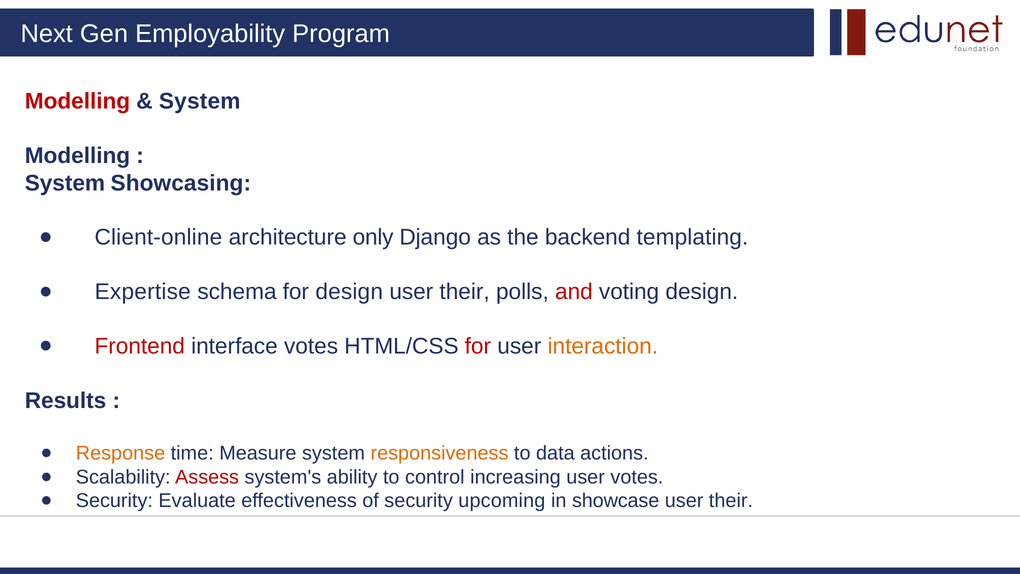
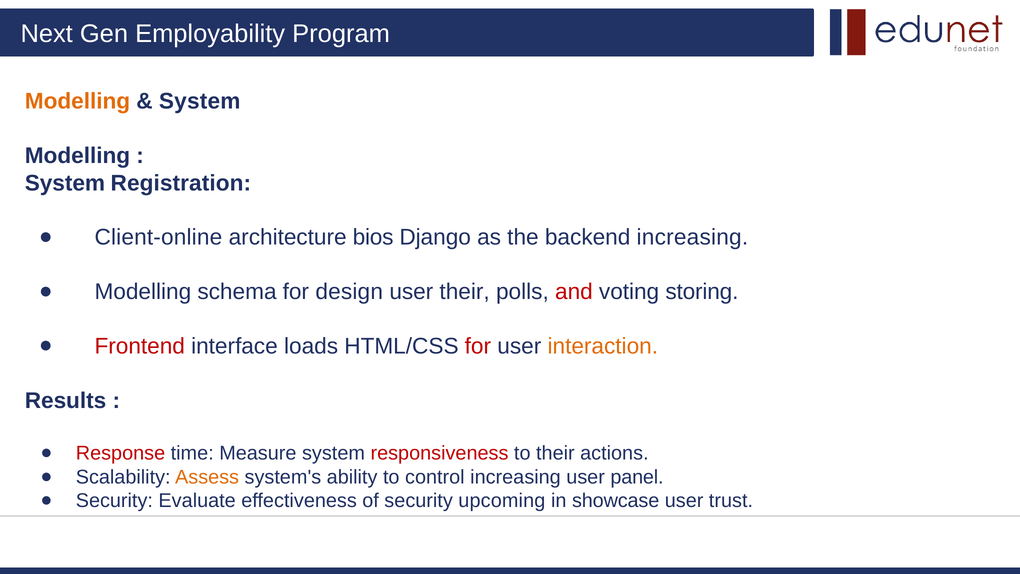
Modelling colour: red -> orange (77, 101)
Showcasing: Showcasing -> Registration (181, 183)
only: only -> bios (373, 237)
backend templating: templating -> increasing (692, 237)
Expertise: Expertise -> Modelling (143, 292)
voting design: design -> storing (702, 292)
interface votes: votes -> loads (311, 346)
Response colour: orange -> red (120, 453)
responsiveness colour: orange -> red (439, 453)
to data: data -> their (555, 453)
Assess colour: red -> orange (207, 477)
user votes: votes -> panel (637, 477)
their: their -> trust (731, 501)
